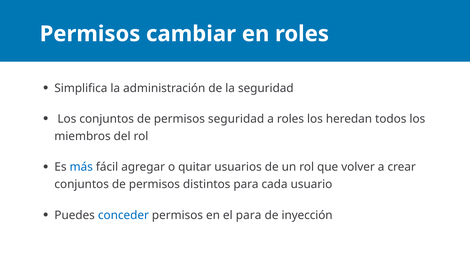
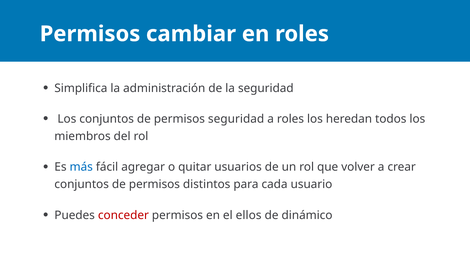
conceder colour: blue -> red (123, 215)
el para: para -> ellos (249, 215)
inyección: inyección -> dinámico (307, 215)
